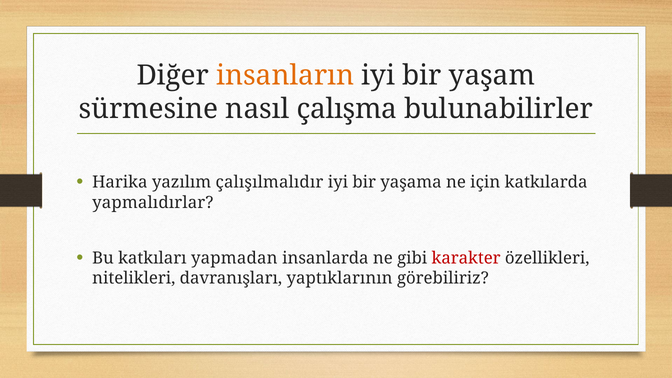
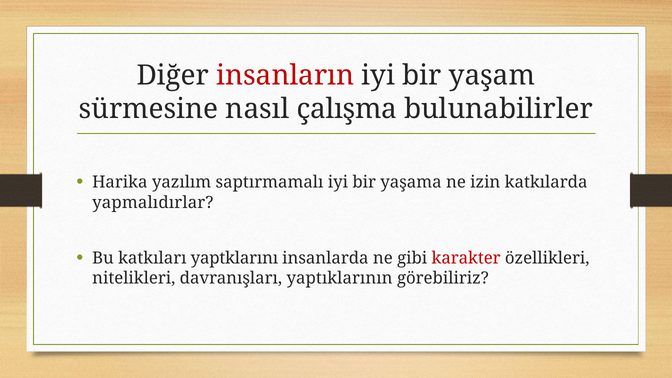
insanların colour: orange -> red (285, 75)
çalışılmalıdır: çalışılmalıdır -> saptırmamalı (270, 182)
için: için -> izin (485, 182)
yapmadan: yapmadan -> yaptklarını (234, 258)
